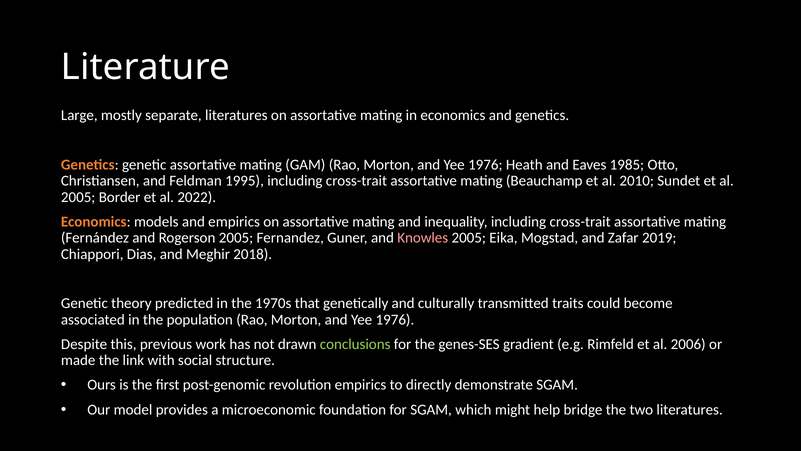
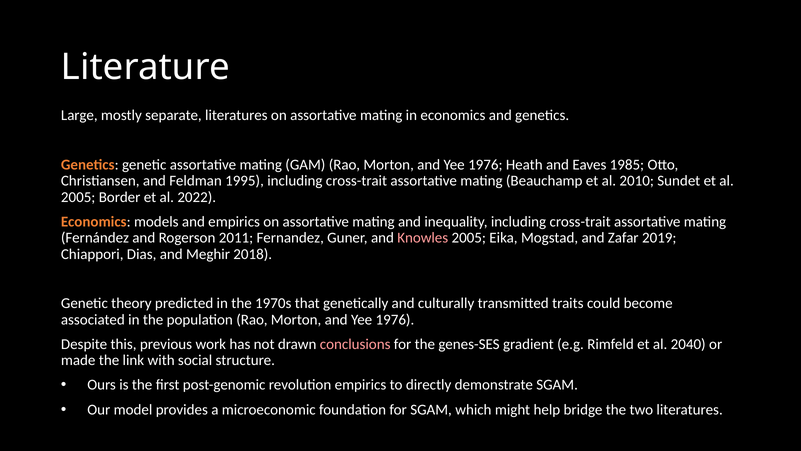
Rogerson 2005: 2005 -> 2011 (236, 238)
conclusions colour: light green -> pink (355, 344)
2006: 2006 -> 2040 (688, 344)
